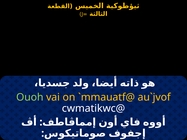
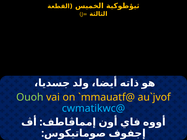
cwmatikwc@ colour: white -> light blue (94, 109)
